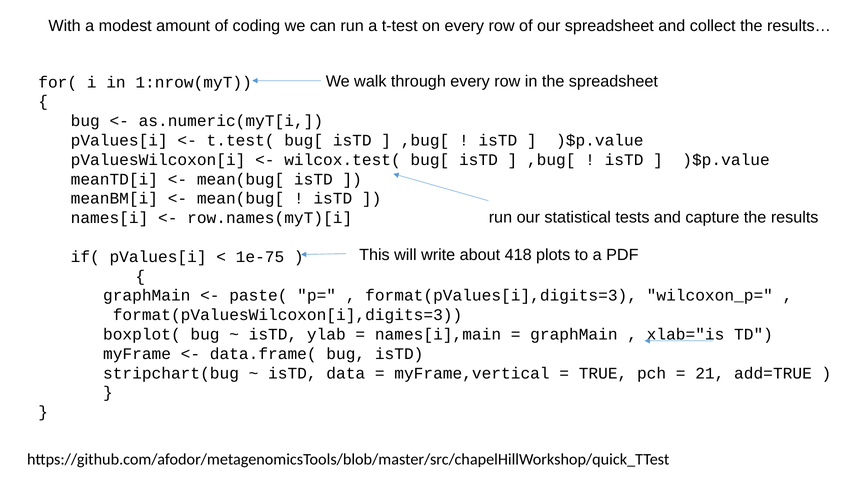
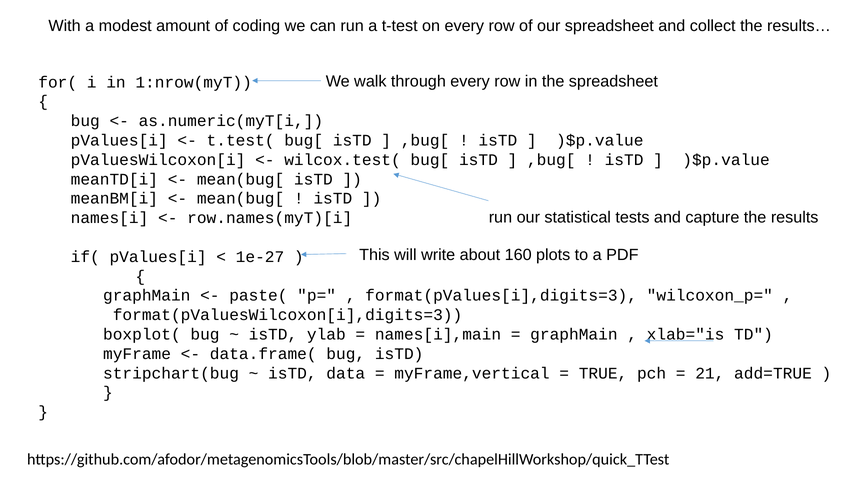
418: 418 -> 160 (518, 255)
1e-75: 1e-75 -> 1e-27 (260, 257)
